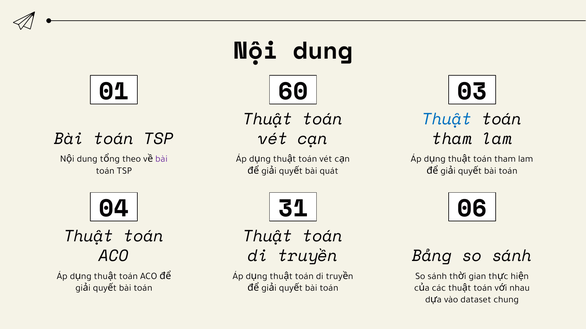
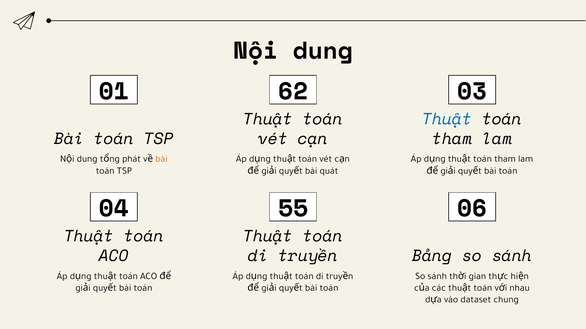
60: 60 -> 62 (293, 92)
theo: theo -> phát (132, 159)
bài colour: purple -> orange (161, 159)
31: 31 -> 55 (293, 209)
